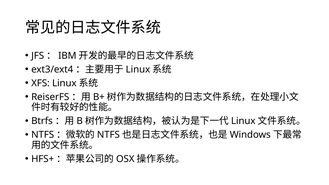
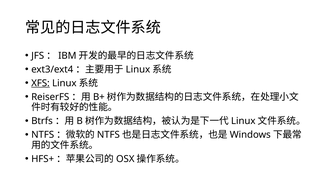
XFS underline: none -> present (40, 83)
